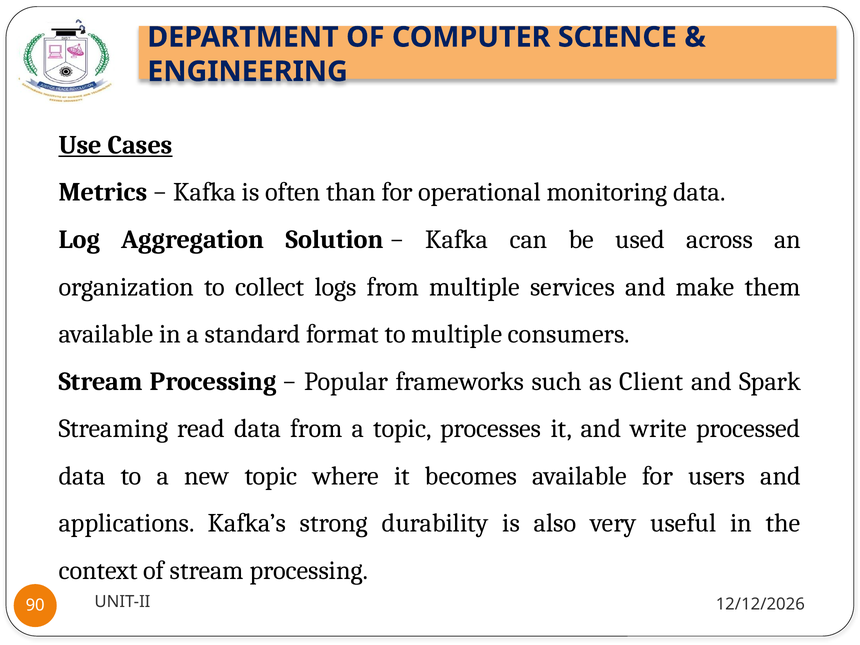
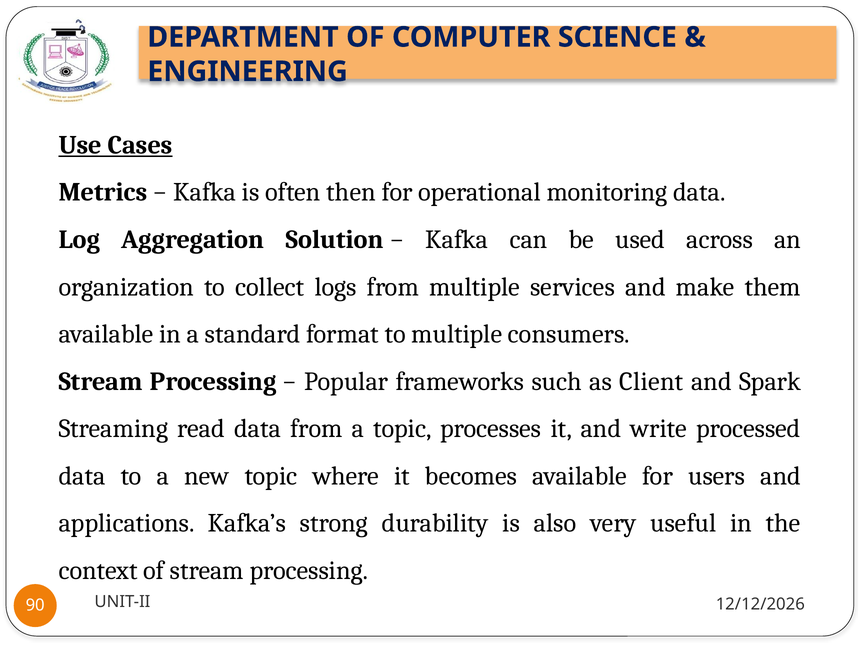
than: than -> then (351, 192)
